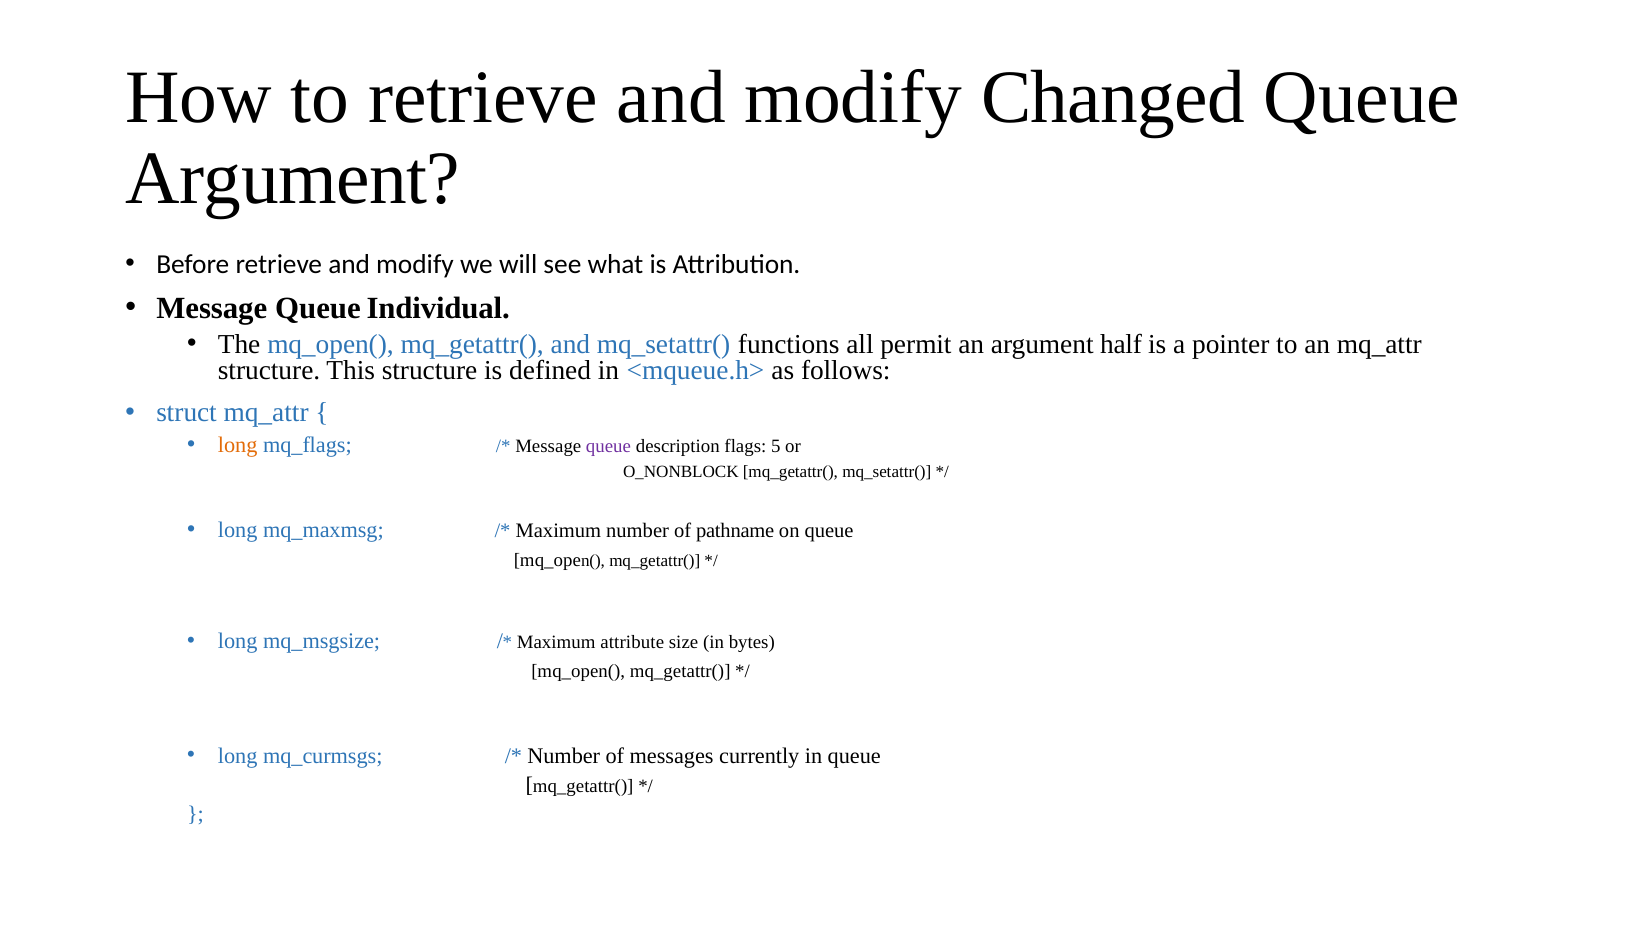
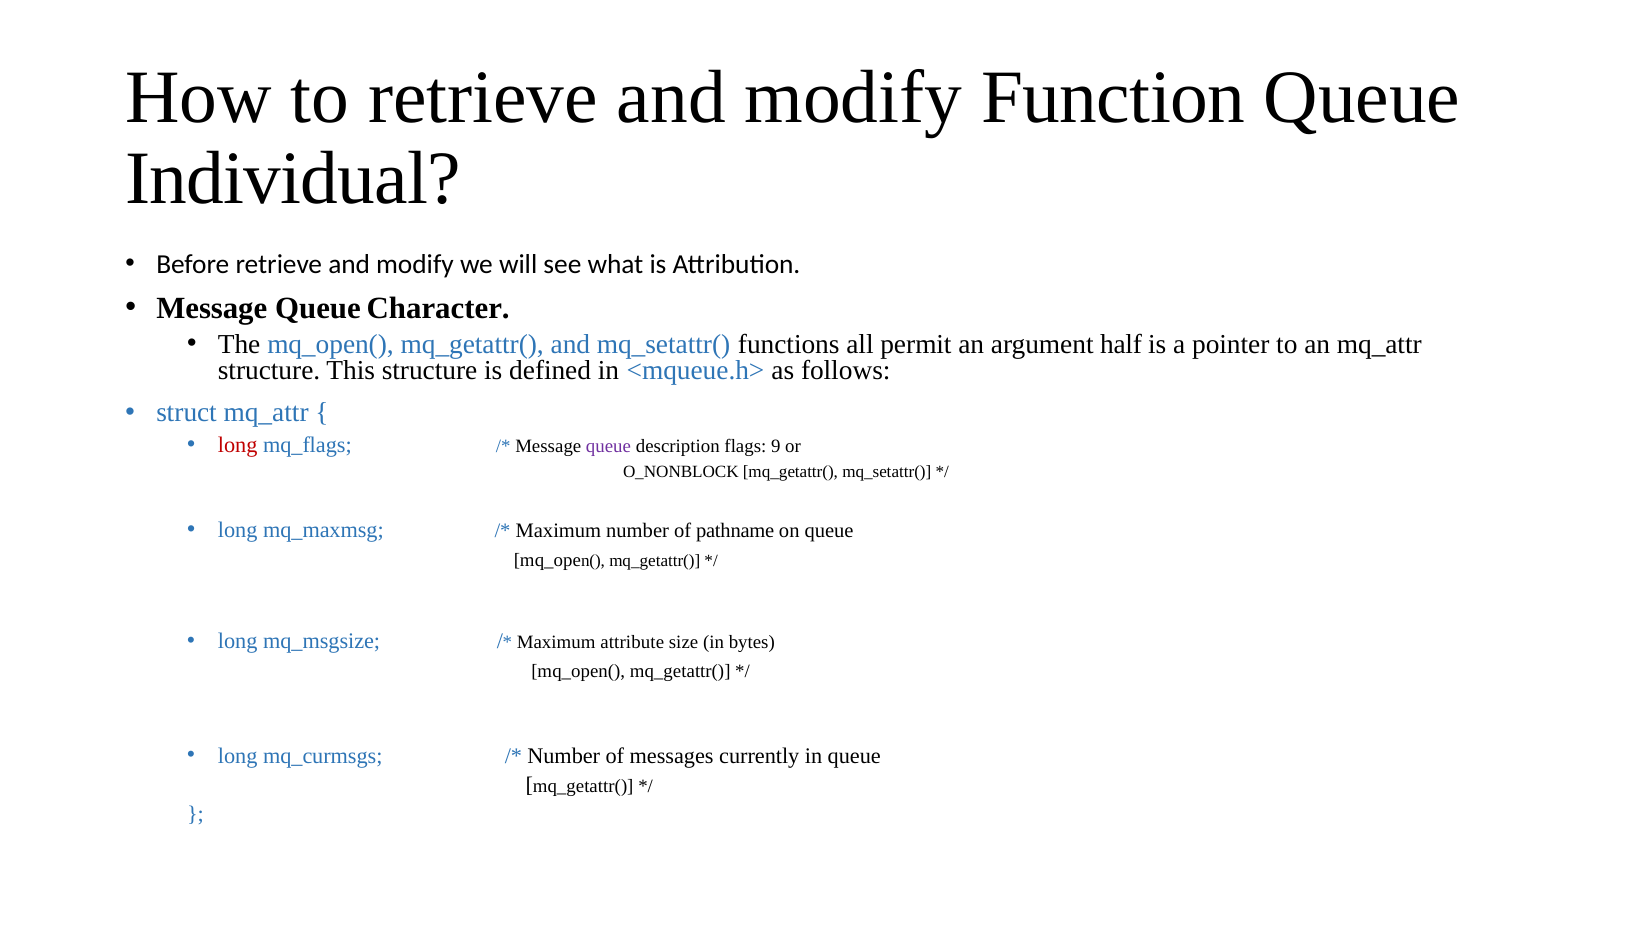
Changed: Changed -> Function (1113, 97)
Argument: Argument -> Individual (293, 179)
Individual: Individual -> Character (438, 308)
long colour: orange -> red (238, 445)
5: 5 -> 9 (776, 446)
